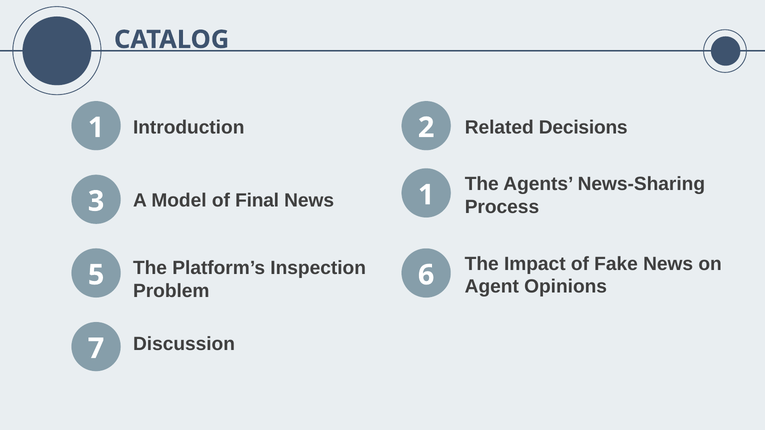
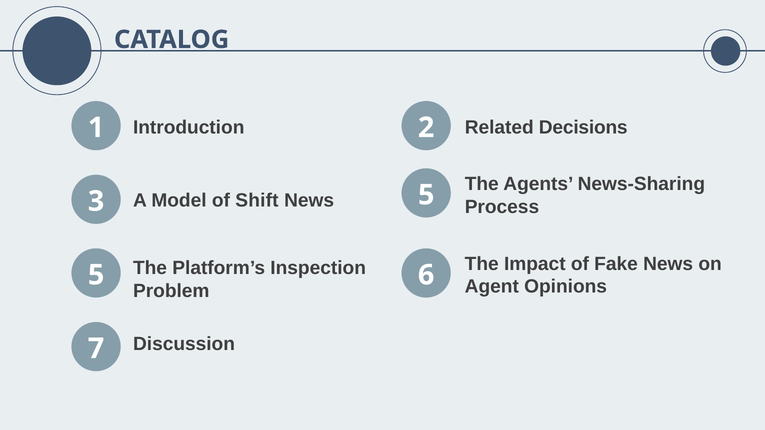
Final: Final -> Shift (257, 201)
3 1: 1 -> 5 (426, 195)
